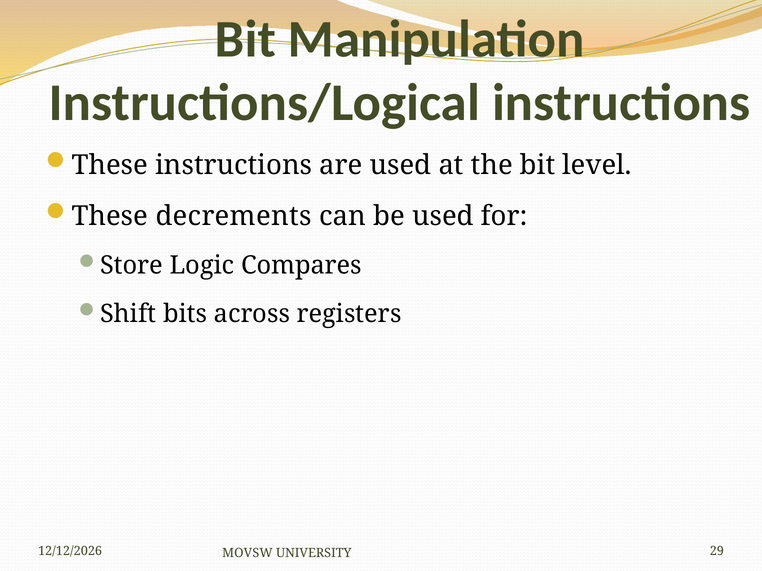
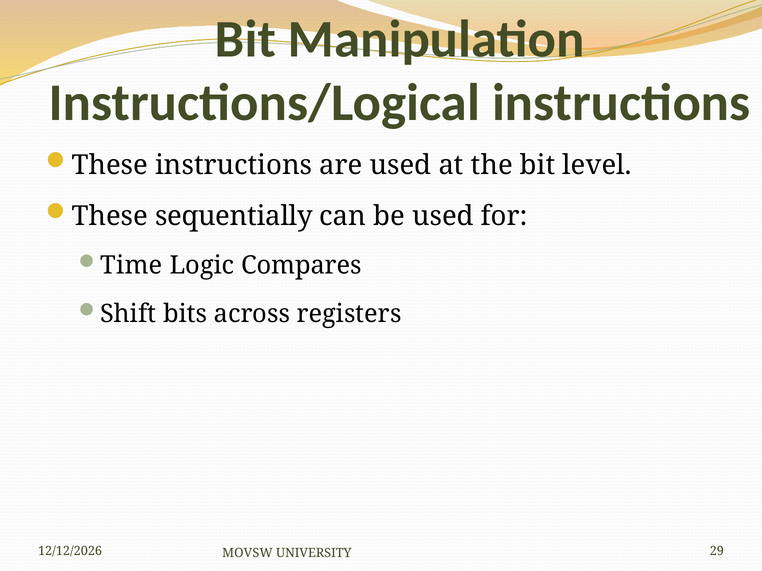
decrements: decrements -> sequentially (234, 216)
Store: Store -> Time (131, 266)
